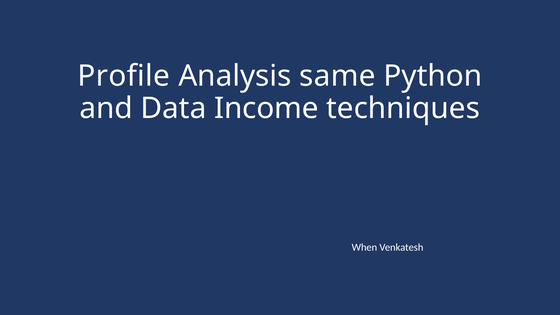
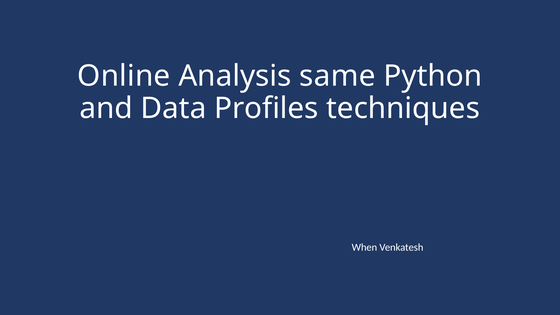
Profile: Profile -> Online (124, 76)
Income: Income -> Profiles (266, 108)
